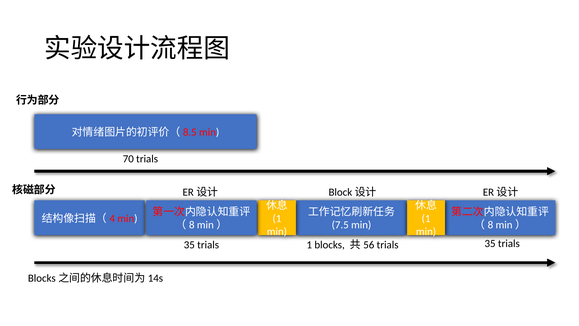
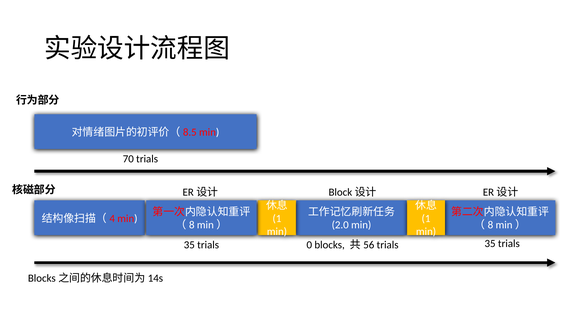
7.5: 7.5 -> 2.0 (340, 225)
trials 1: 1 -> 0 (309, 245)
